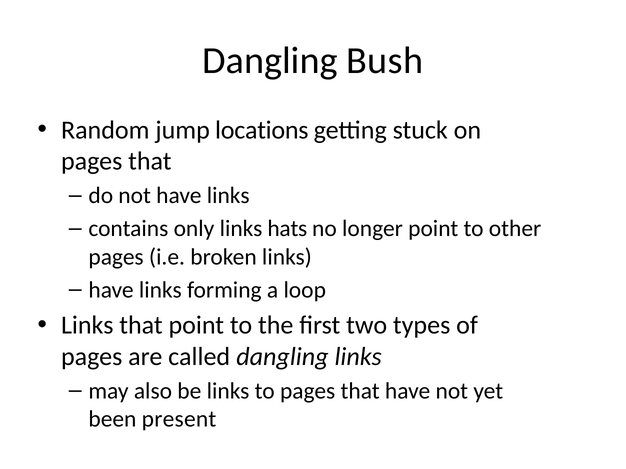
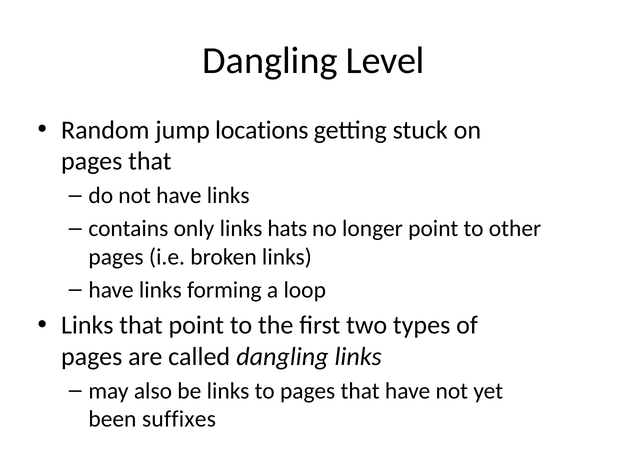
Bush: Bush -> Level (385, 61)
present: present -> suffixes (179, 420)
